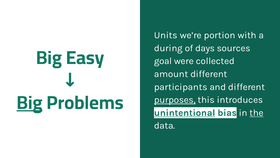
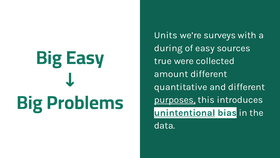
portion: portion -> surveys (220, 35)
of days: days -> easy (205, 48)
goal: goal -> true (163, 61)
participants: participants -> quantitative (181, 87)
Big underline: present -> none (29, 102)
the underline: present -> none (256, 112)
